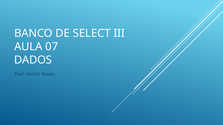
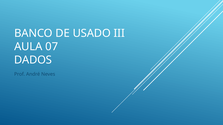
SELECT: SELECT -> USADO (92, 33)
